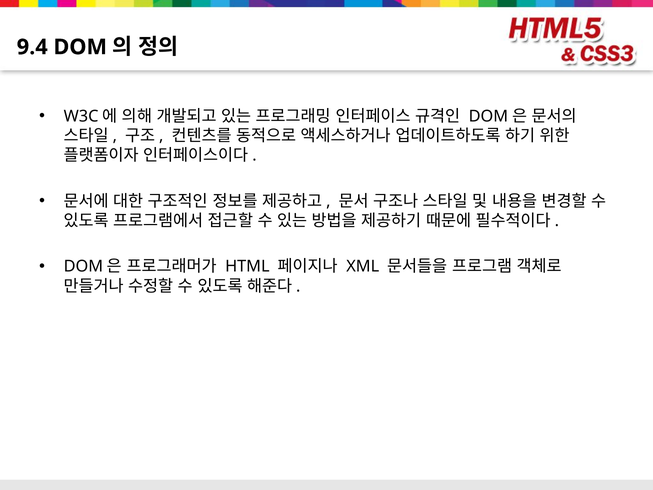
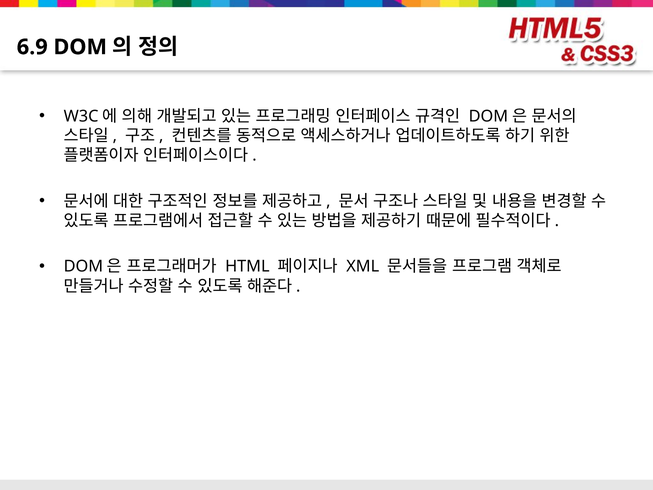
9.4: 9.4 -> 6.9 (32, 47)
